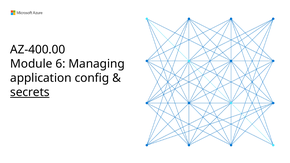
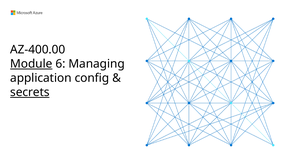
Module underline: none -> present (31, 64)
